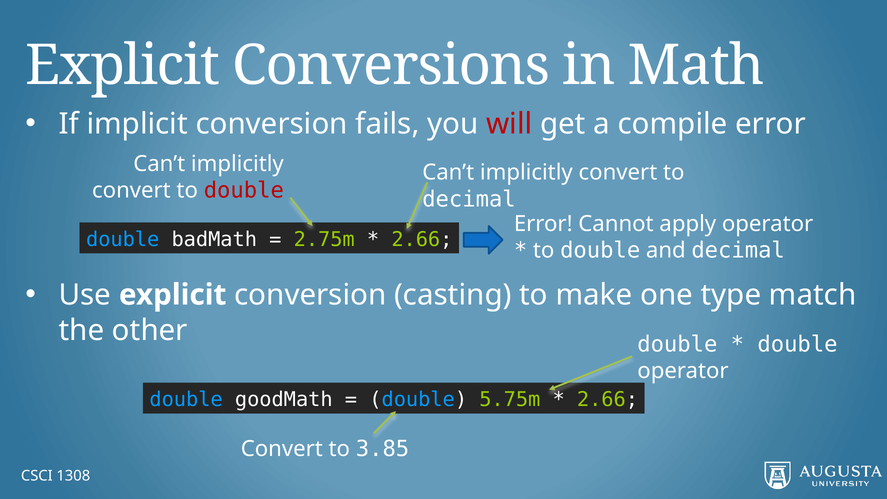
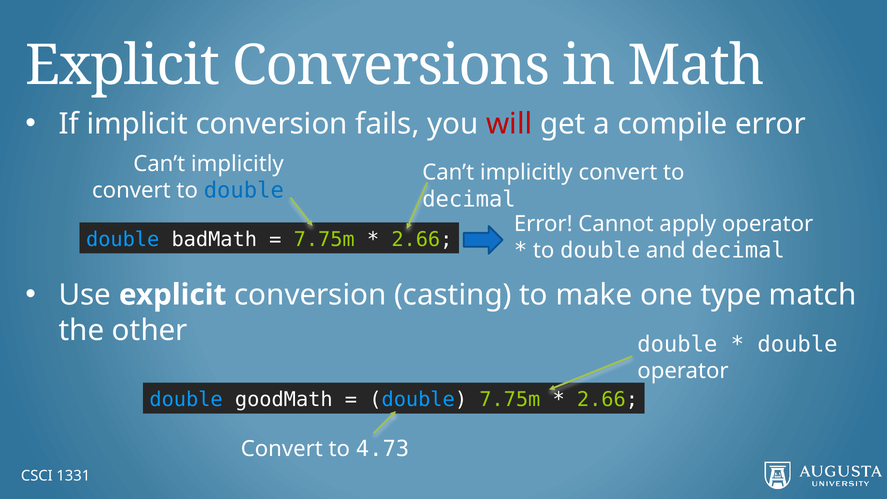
double colour: red -> blue (244, 191)
2.75m: 2.75m -> 7.75m (324, 239)
double 5.75m: 5.75m -> 7.75m (510, 400)
3.85: 3.85 -> 4.73 (383, 449)
1308: 1308 -> 1331 (73, 476)
